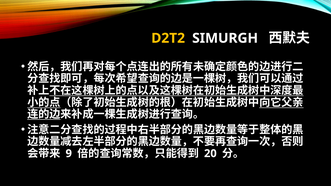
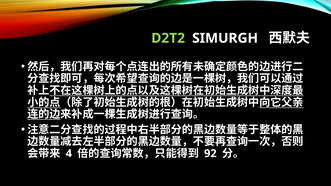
D2T2 colour: yellow -> light green (168, 38)
9: 9 -> 4 (69, 154)
20: 20 -> 92 (210, 154)
